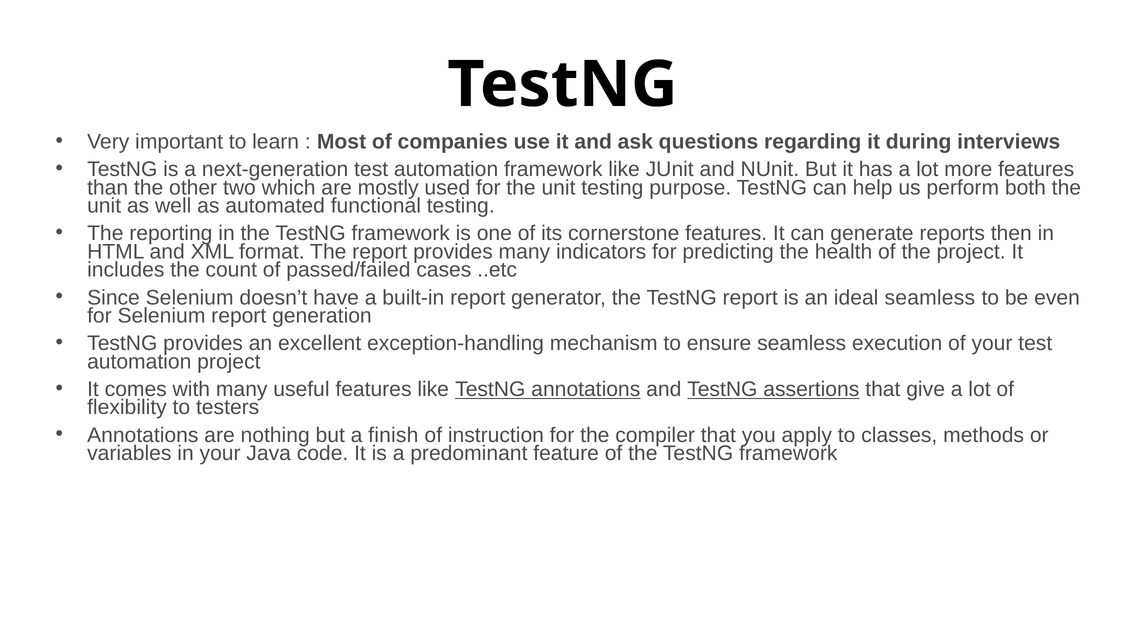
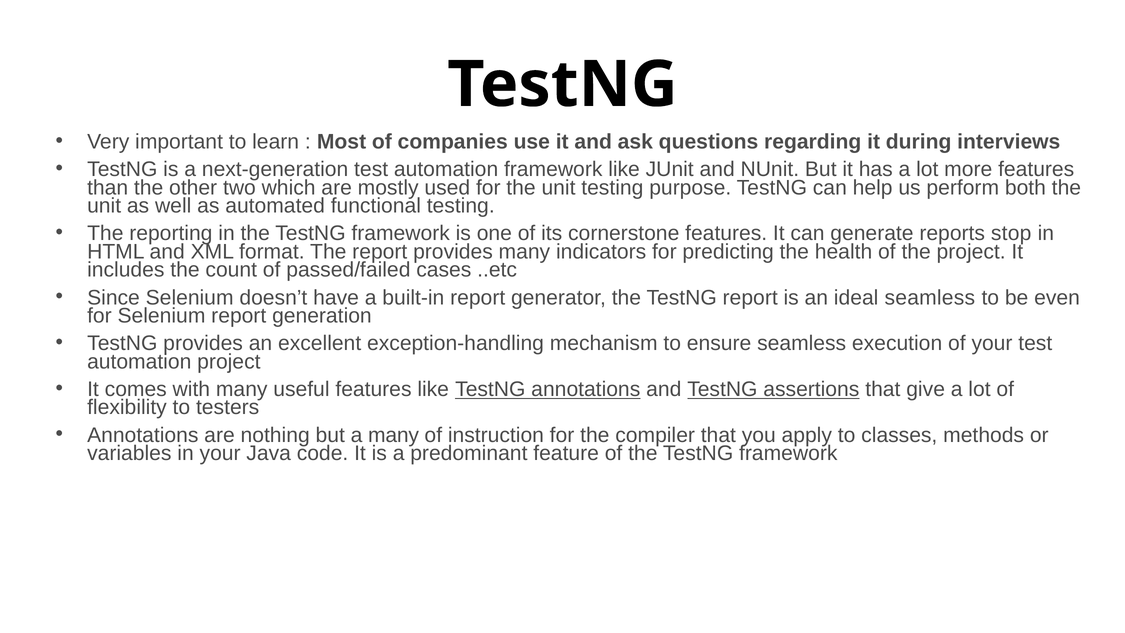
then: then -> stop (1011, 233)
a finish: finish -> many (394, 435)
